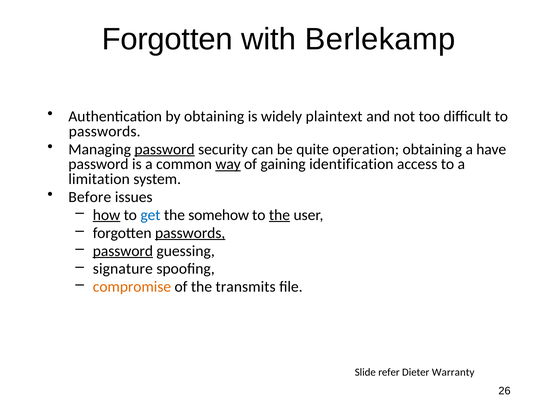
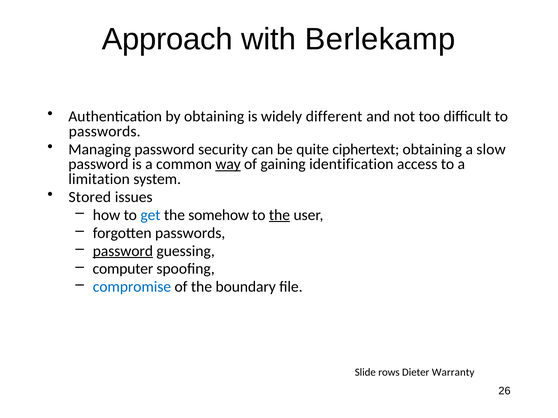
Forgotten: Forgotten -> Approach (167, 39)
plaintext: plaintext -> different (334, 117)
password underline: present -> none (165, 149)
operation: operation -> ciphertext (366, 149)
have: have -> slow (491, 149)
Before: Before -> Stored (90, 197)
how underline: present -> none (107, 215)
passwords underline: present -> none (190, 233)
signature: signature -> computer (123, 269)
compromise colour: orange -> blue (132, 287)
transmits: transmits -> boundary (246, 287)
refer: refer -> rows (389, 373)
